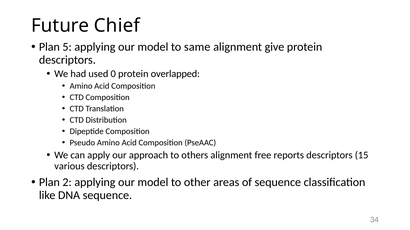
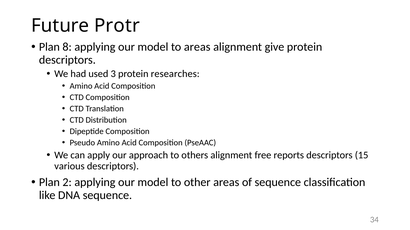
Chief: Chief -> Protr (117, 26)
5: 5 -> 8 (67, 47)
to same: same -> areas (197, 47)
0: 0 -> 3 (113, 74)
overlapped: overlapped -> researches (175, 74)
